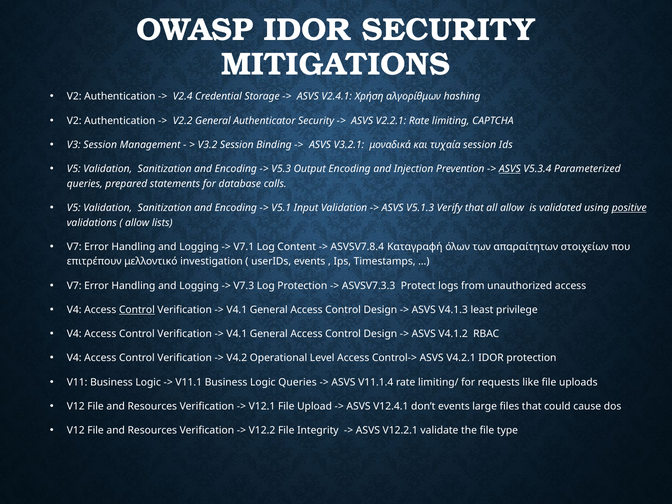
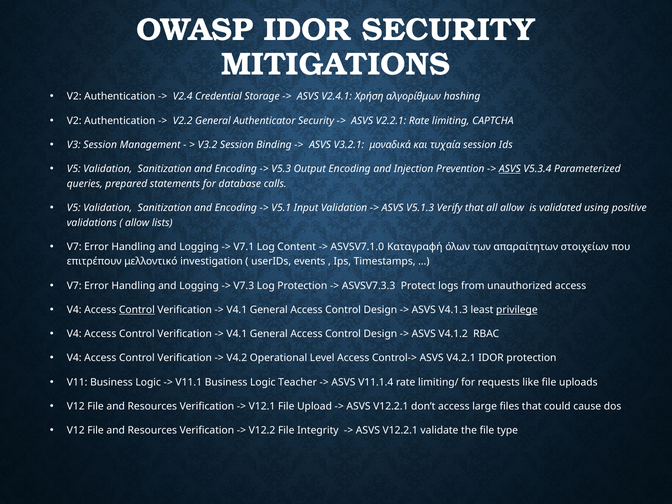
positive underline: present -> none (629, 208)
ASVSV7.8.4: ASVSV7.8.4 -> ASVSV7.1.0 (357, 247)
privilege underline: none -> present (517, 310)
Logic Queries: Queries -> Teacher (298, 382)
V12.4.1: V12.4.1 -> V12.2.1 (391, 406)
don’t events: events -> access (454, 406)
